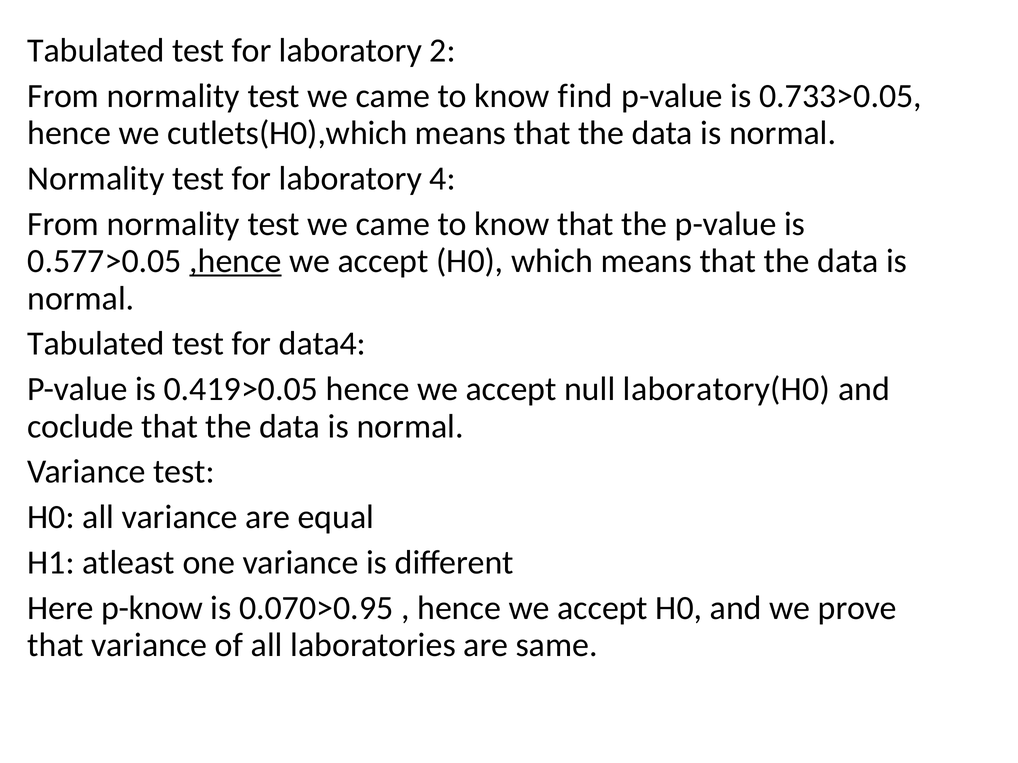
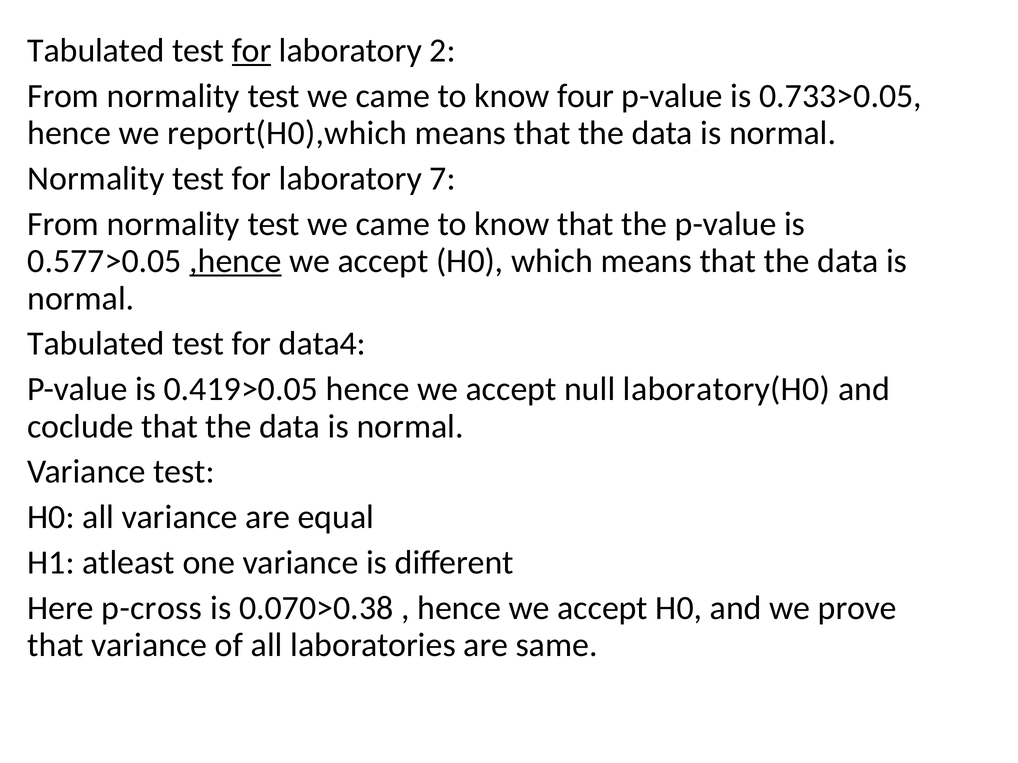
for underline: none -> present (252, 50)
find: find -> four (586, 96)
cutlets(H0),which: cutlets(H0),which -> report(H0),which (287, 133)
4: 4 -> 7 (443, 179)
p-know: p-know -> p-cross (152, 608)
0.070>0.95: 0.070>0.95 -> 0.070>0.38 (316, 608)
